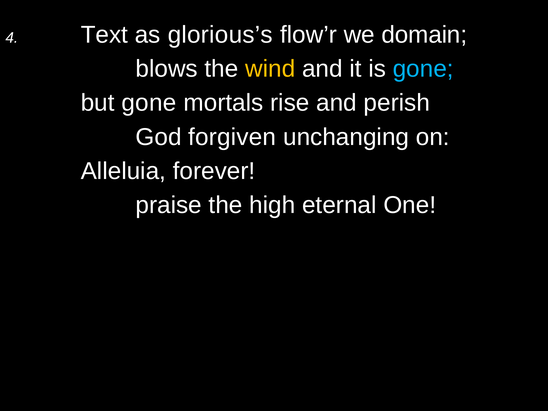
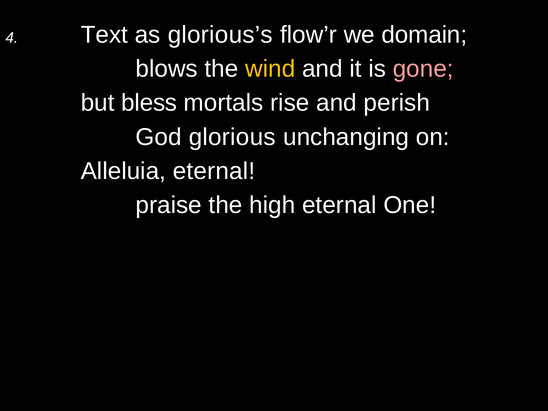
gone colour: light blue -> pink (423, 69)
but gone: gone -> bless (149, 103)
forgiven: forgiven -> glorious (232, 137)
Alleluia forever: forever -> eternal (214, 171)
